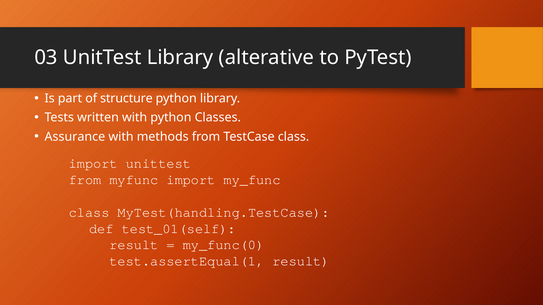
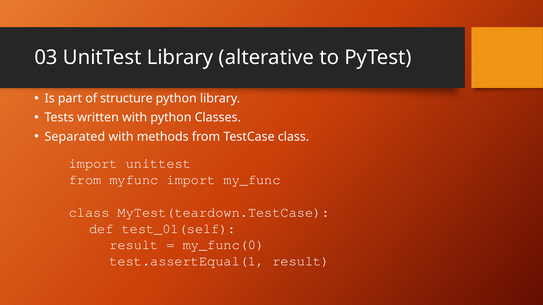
Assurance: Assurance -> Separated (75, 137)
MyTest(handling.TestCase: MyTest(handling.TestCase -> MyTest(teardown.TestCase (224, 213)
